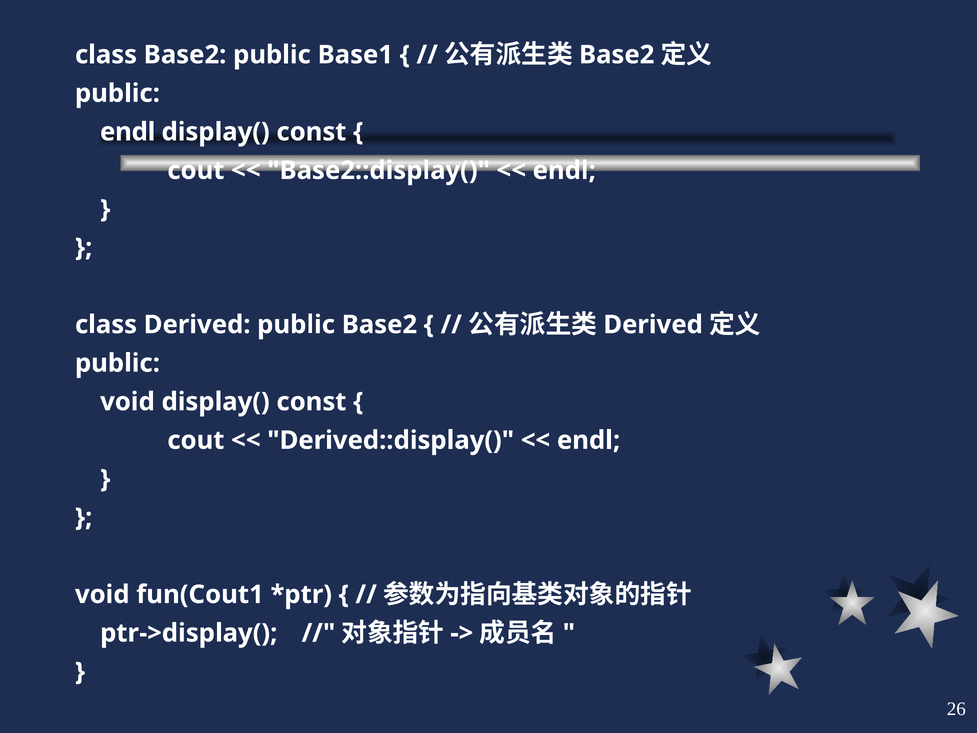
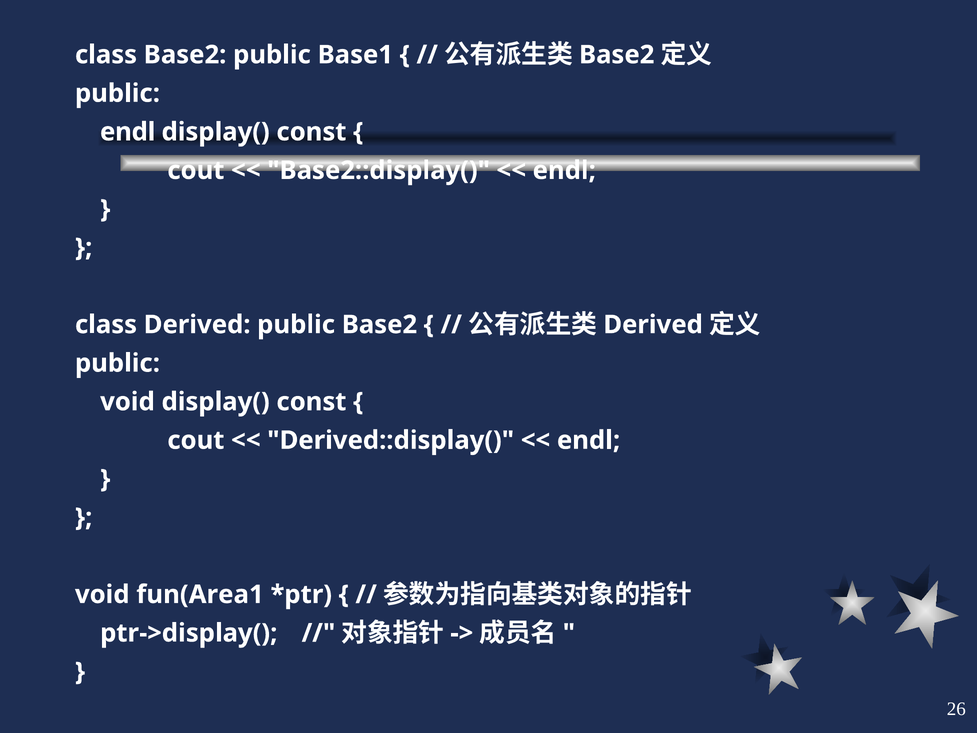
fun(Cout1: fun(Cout1 -> fun(Area1 (200, 594)
